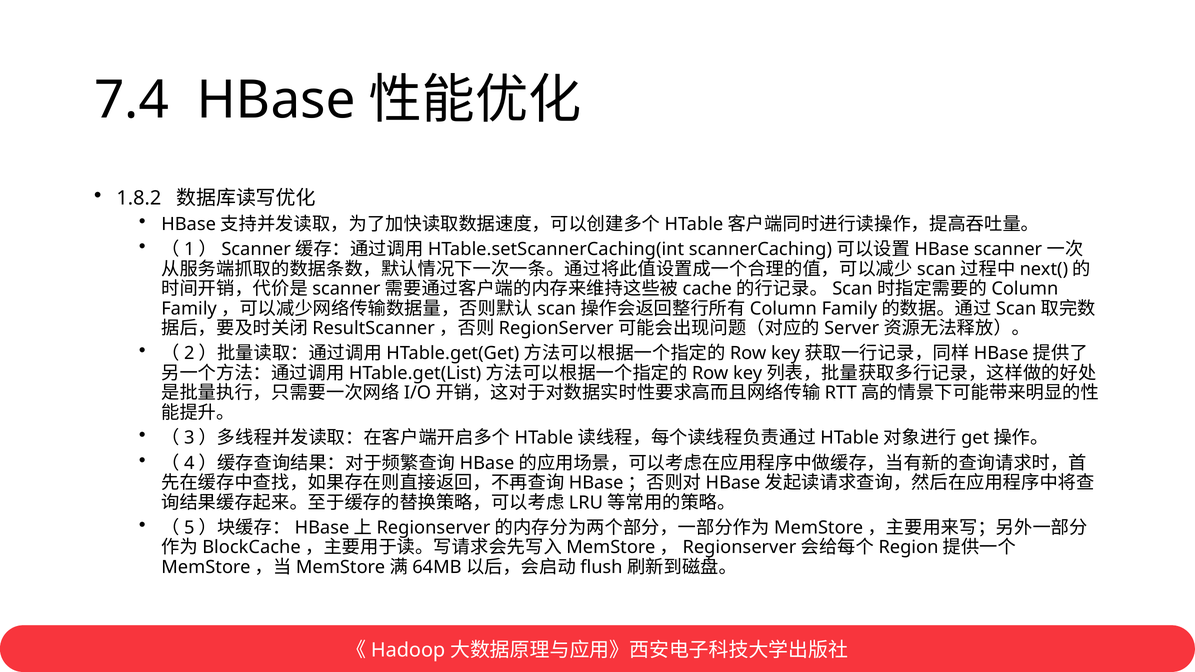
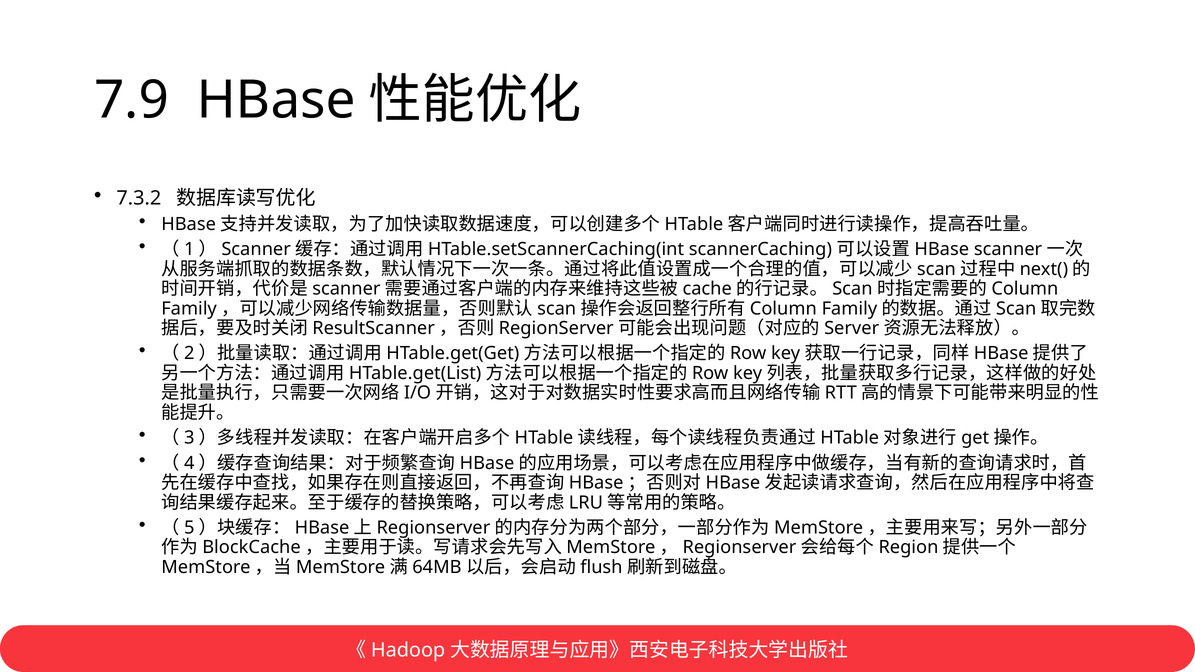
7.4: 7.4 -> 7.9 (132, 100)
1.8.2: 1.8.2 -> 7.3.2 (139, 198)
